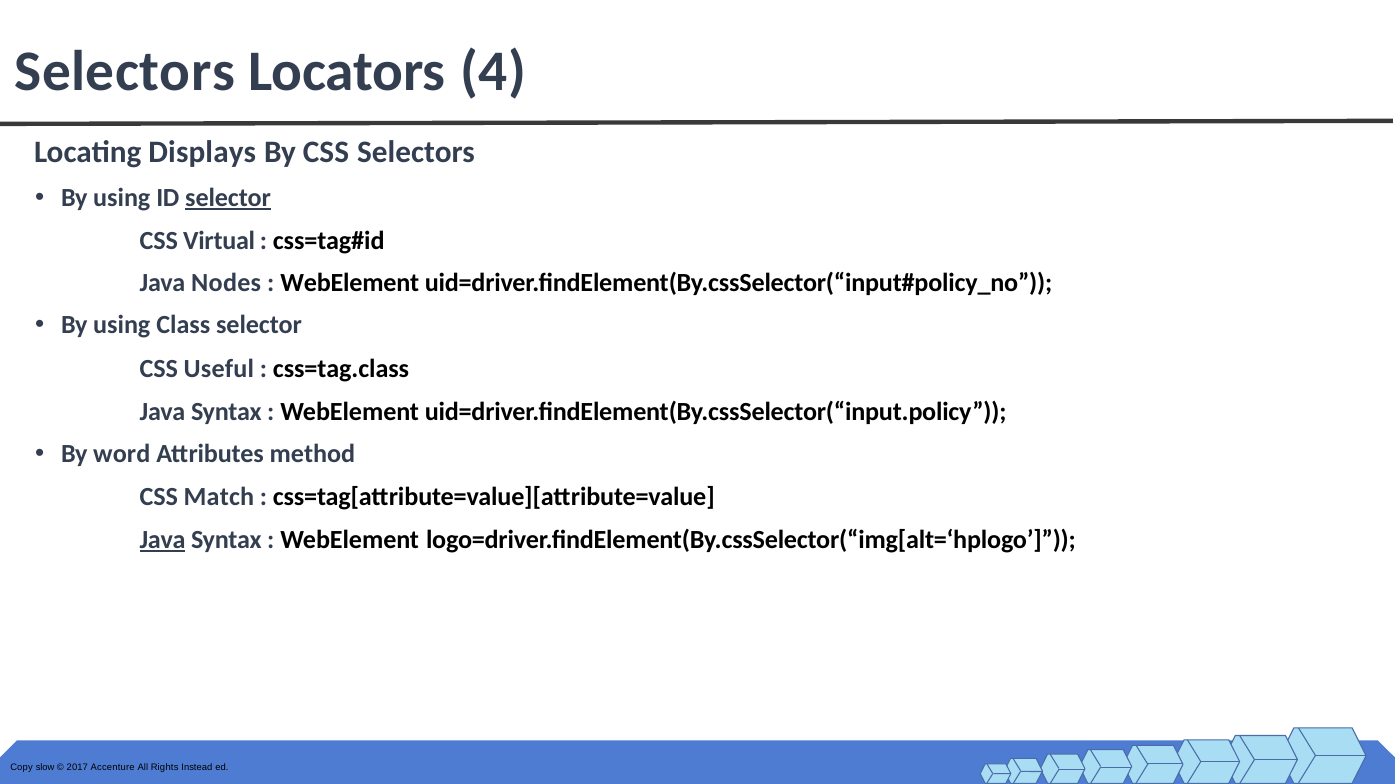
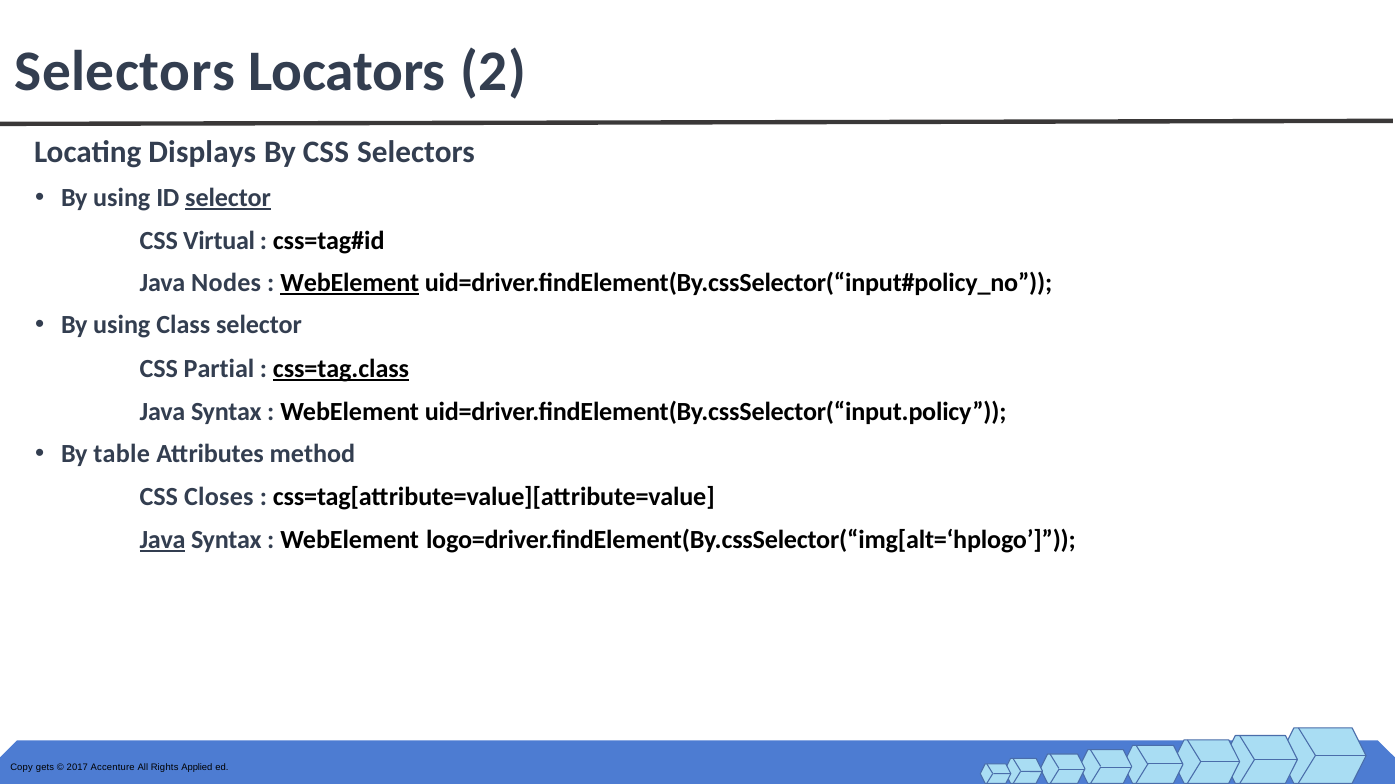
4: 4 -> 2 (493, 72)
WebElement underline: none -> present (350, 283)
Useful: Useful -> Partial (219, 369)
css=tag.class underline: none -> present (341, 369)
word: word -> table (122, 454)
Match: Match -> Closes (219, 497)
slow: slow -> gets (45, 768)
Instead: Instead -> Applied (197, 768)
